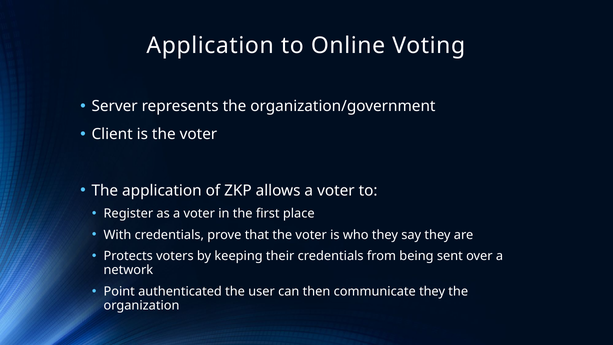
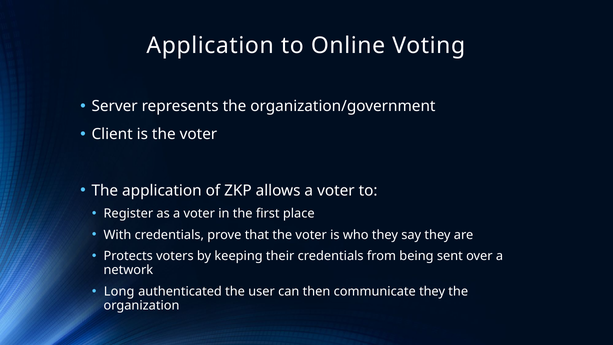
Point: Point -> Long (119, 291)
